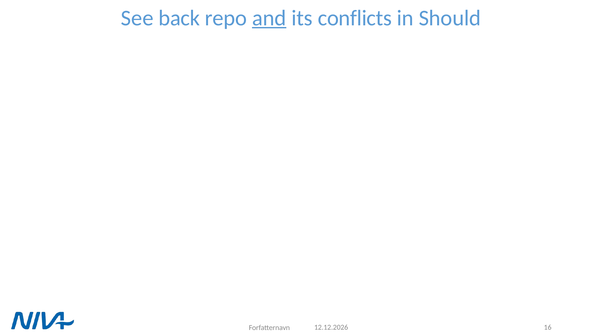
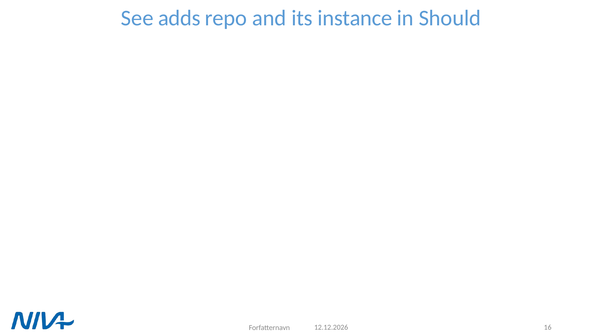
back: back -> adds (179, 18)
and underline: present -> none (269, 18)
conflicts: conflicts -> instance (355, 18)
